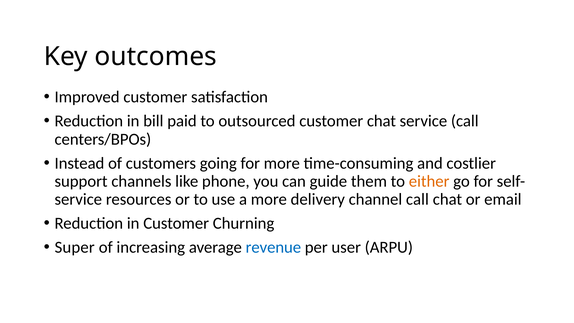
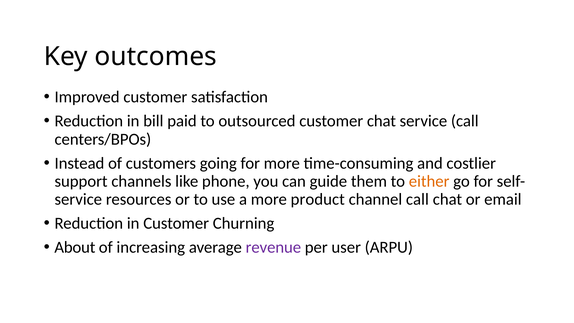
delivery: delivery -> product (318, 199)
Super: Super -> About (75, 247)
revenue colour: blue -> purple (273, 247)
